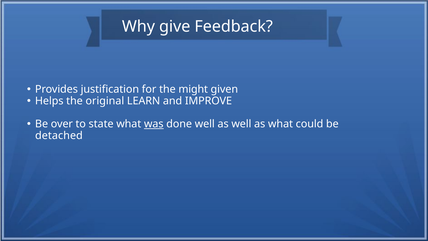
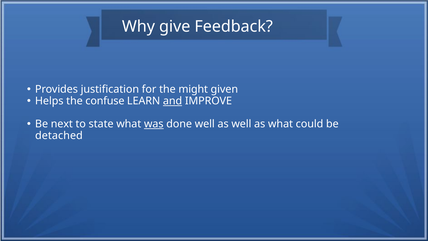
original: original -> confuse (105, 101)
and underline: none -> present (173, 101)
over: over -> next (62, 124)
